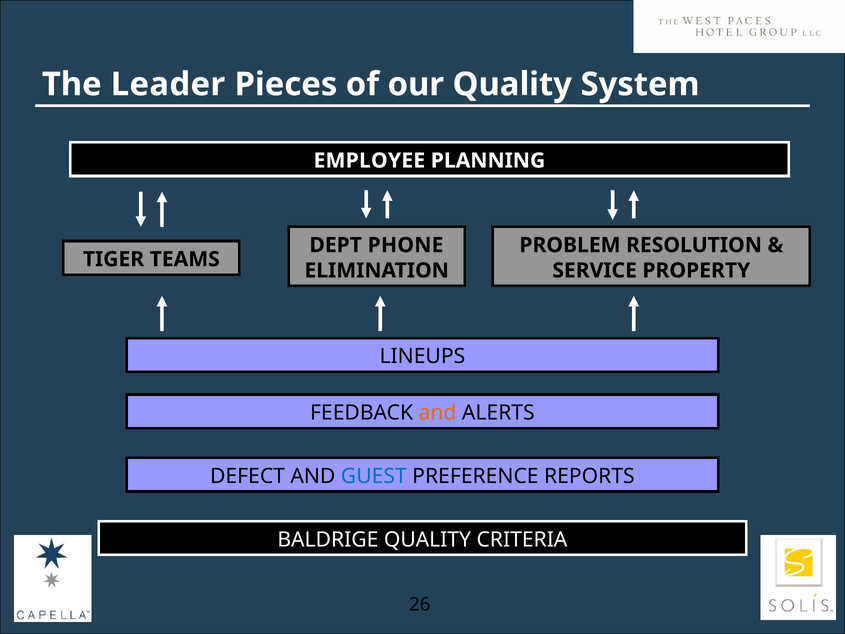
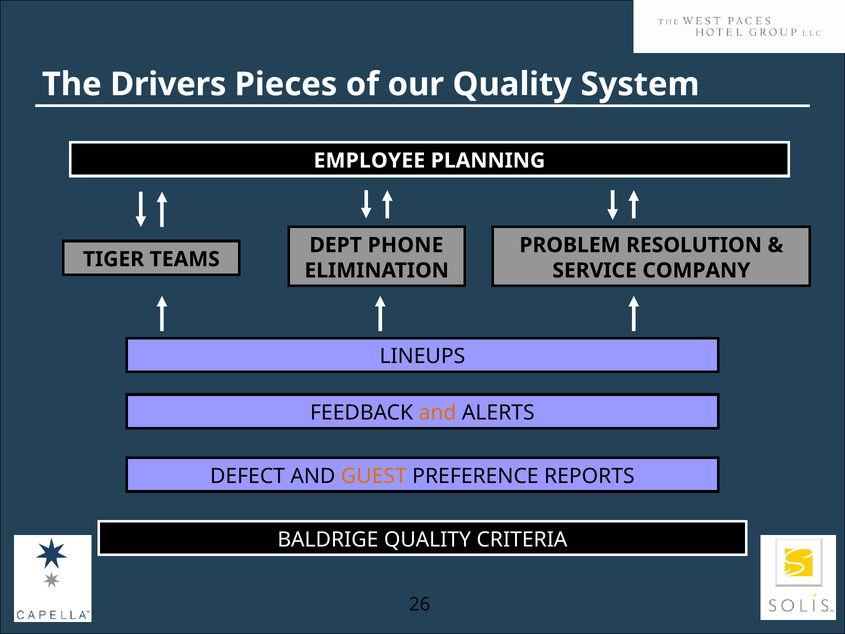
Leader: Leader -> Drivers (168, 84)
PROPERTY: PROPERTY -> COMPANY (696, 270)
GUEST colour: blue -> orange (374, 476)
